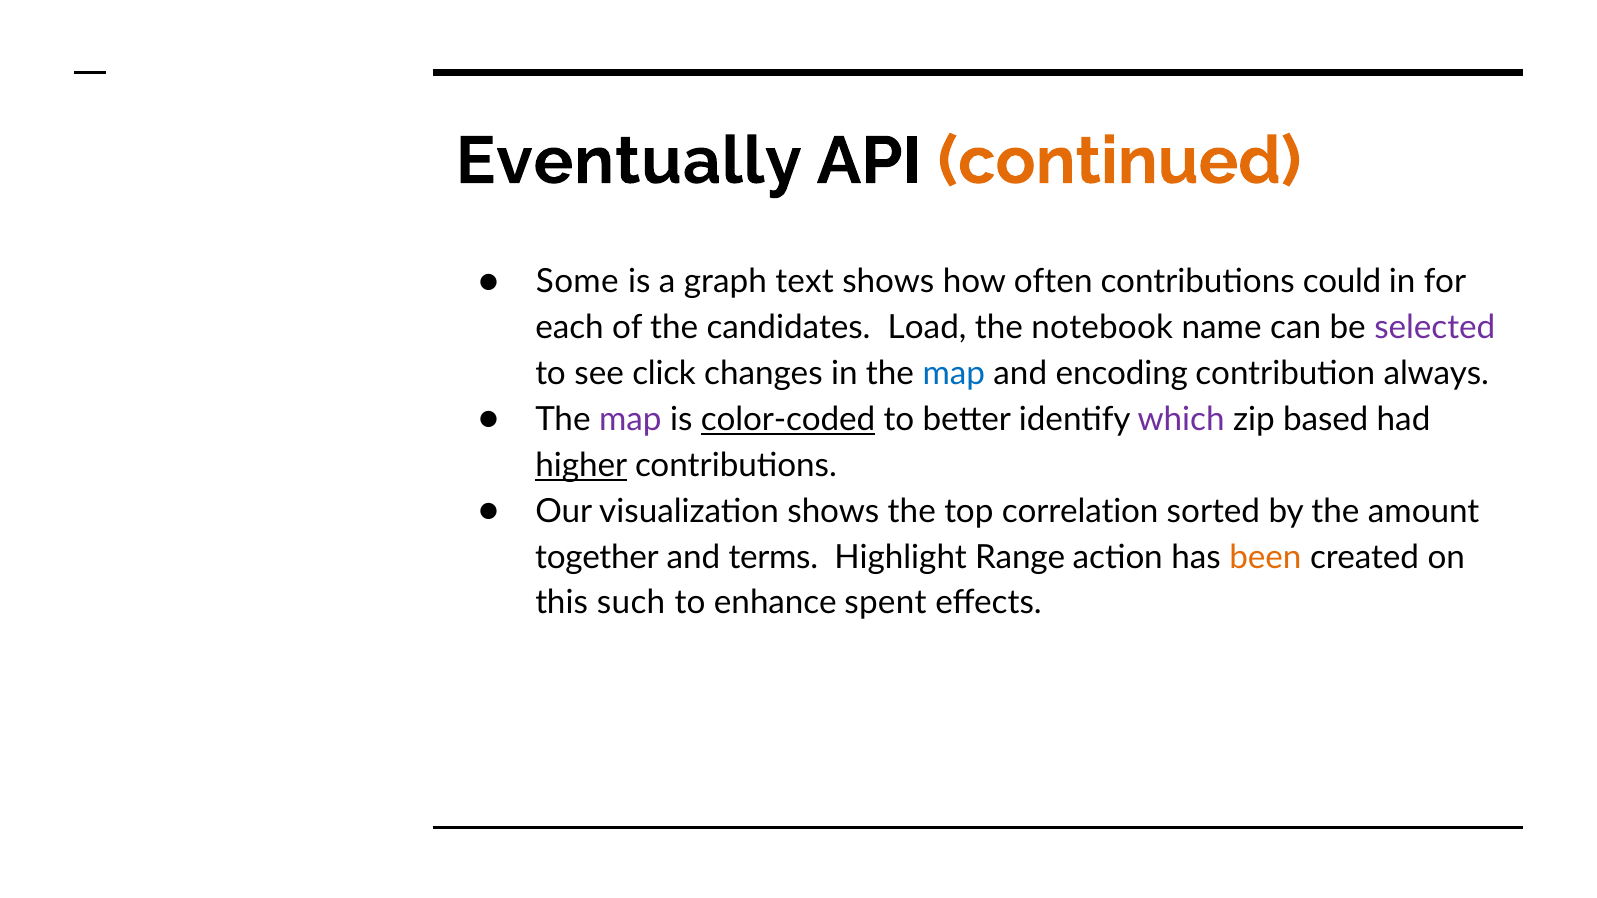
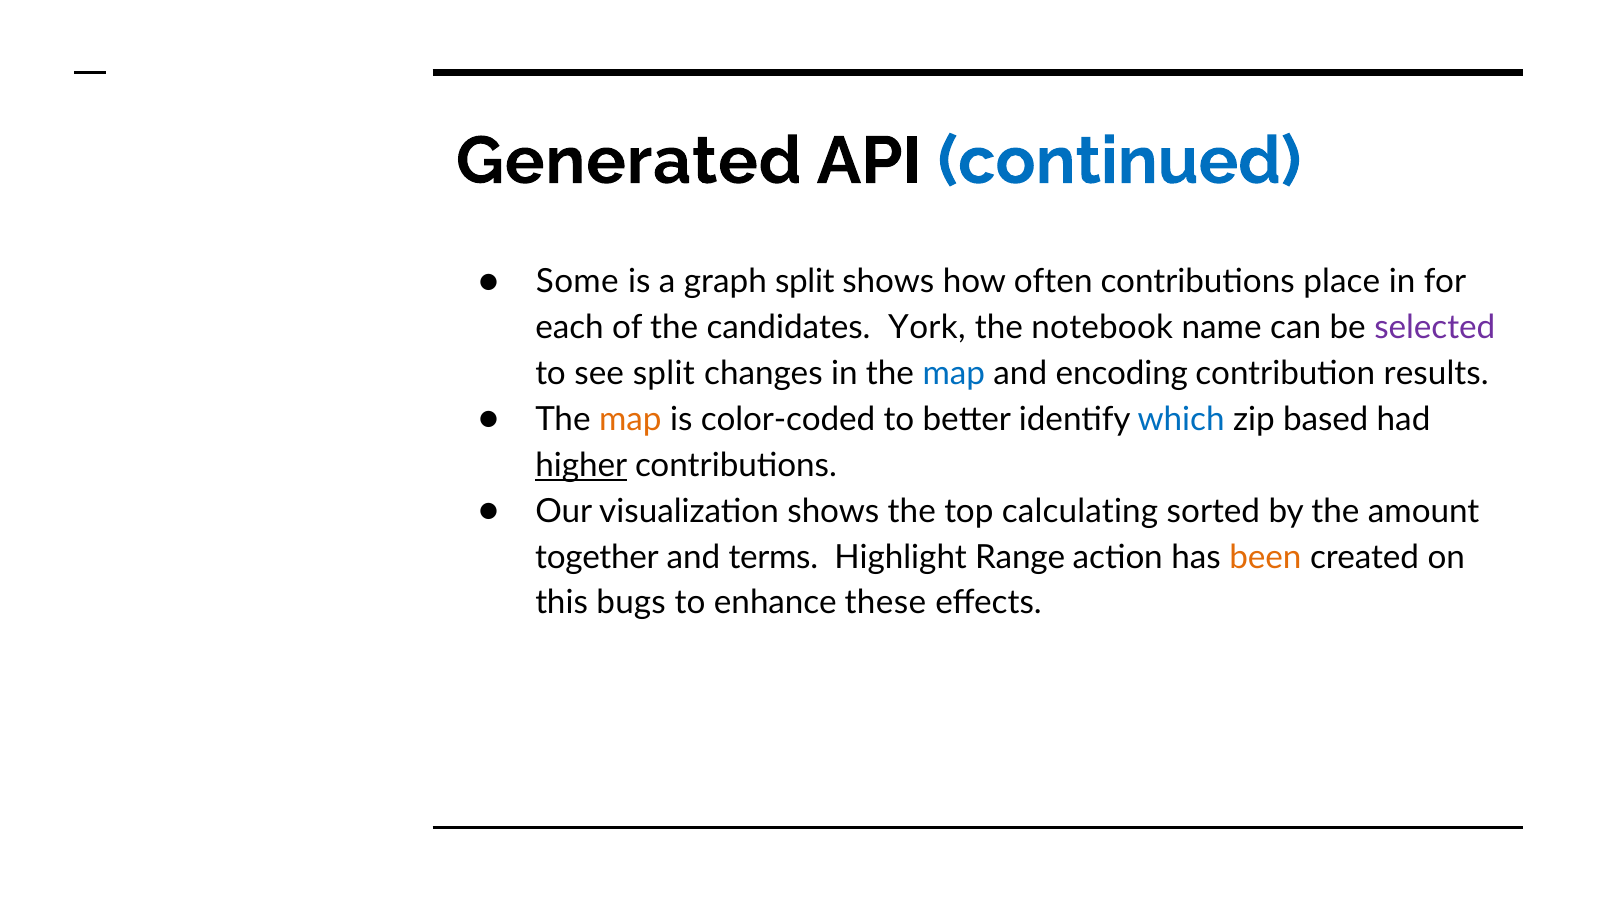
Eventually: Eventually -> Generated (629, 161)
continued colour: orange -> blue (1120, 161)
graph text: text -> split (805, 282)
could: could -> place (1342, 282)
Load: Load -> York (927, 328)
see click: click -> split (664, 374)
always: always -> results (1436, 374)
map colour: purple -> orange (630, 420)
color-coded underline: present -> none (788, 420)
which colour: purple -> blue (1181, 420)
correlation: correlation -> calculating (1080, 511)
such: such -> bugs (631, 603)
spent: spent -> these (885, 603)
